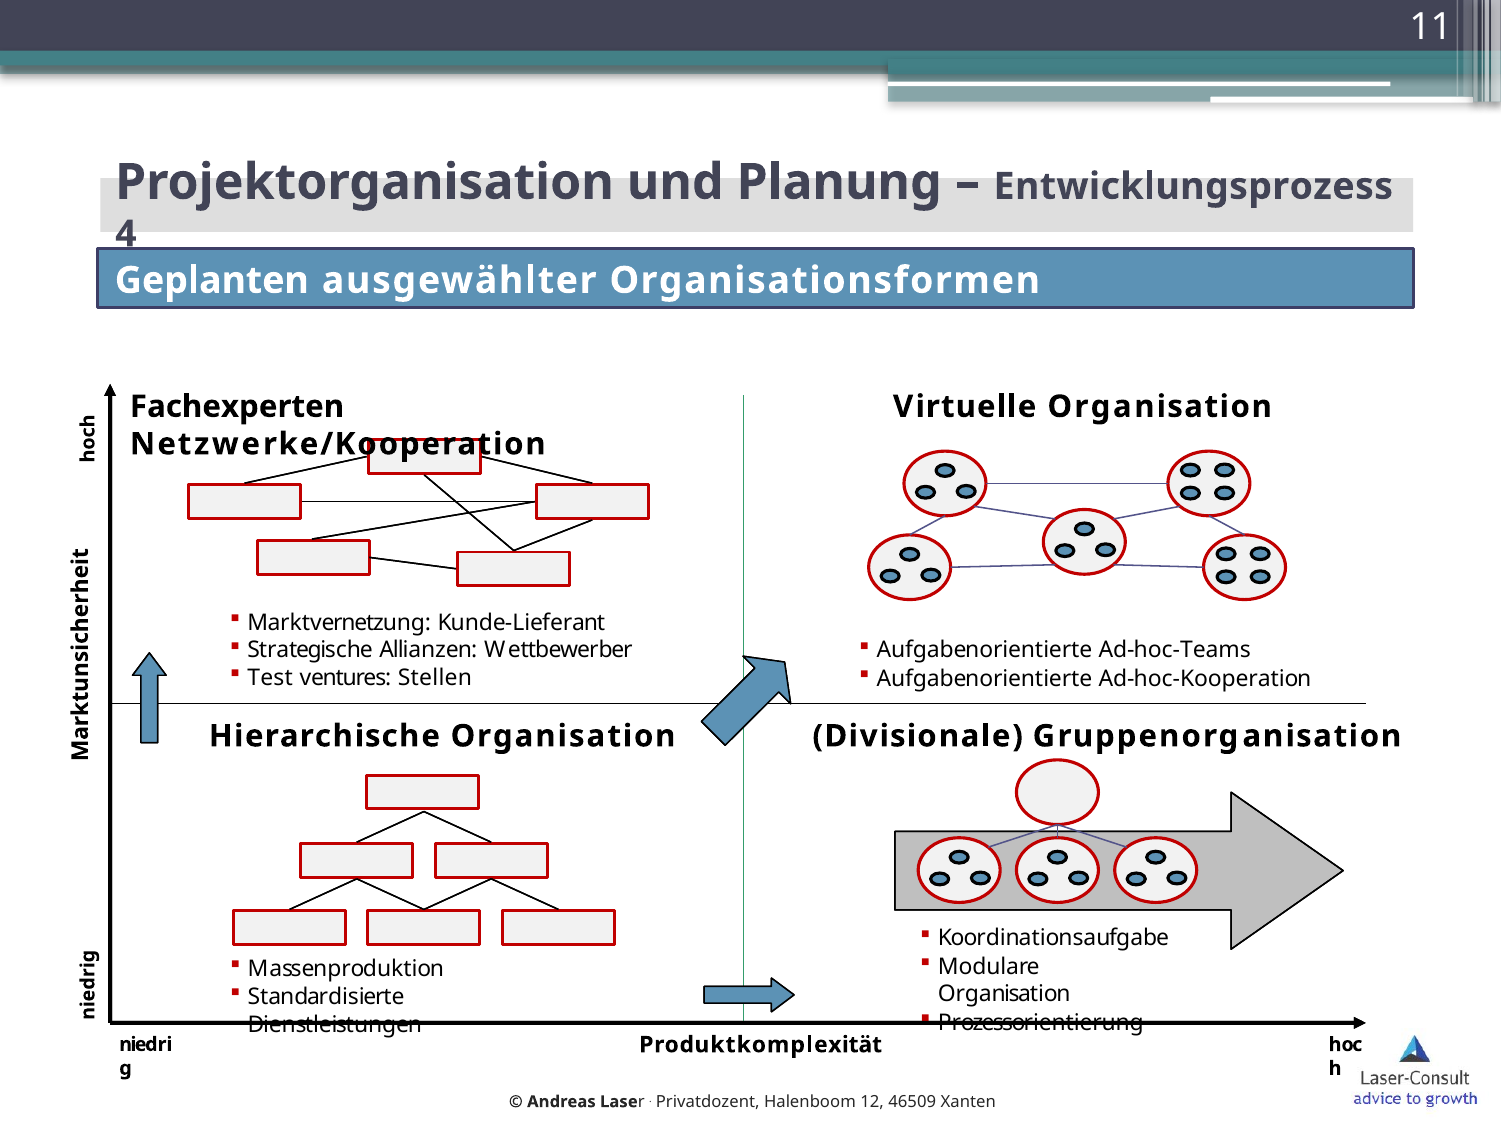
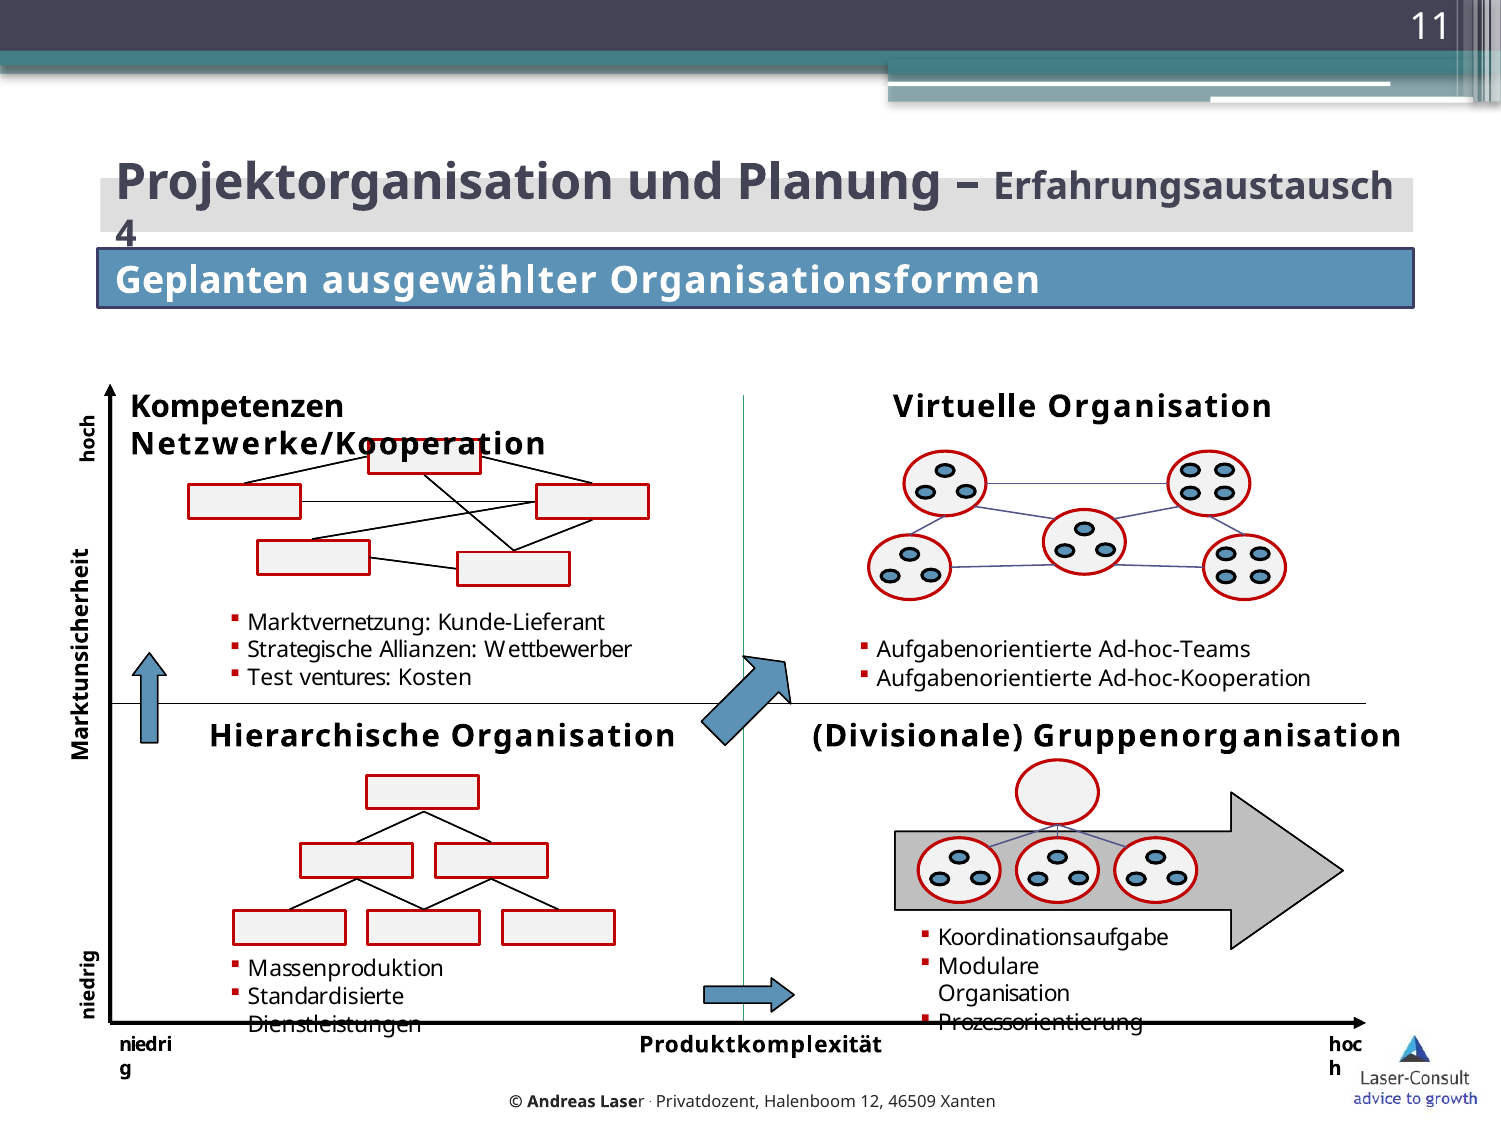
Entwicklungsprozess: Entwicklungsprozess -> Erfahrungsaustausch (1193, 186)
Fachexperten: Fachexperten -> Kompetenzen (237, 406)
Stellen: Stellen -> Kosten (435, 678)
